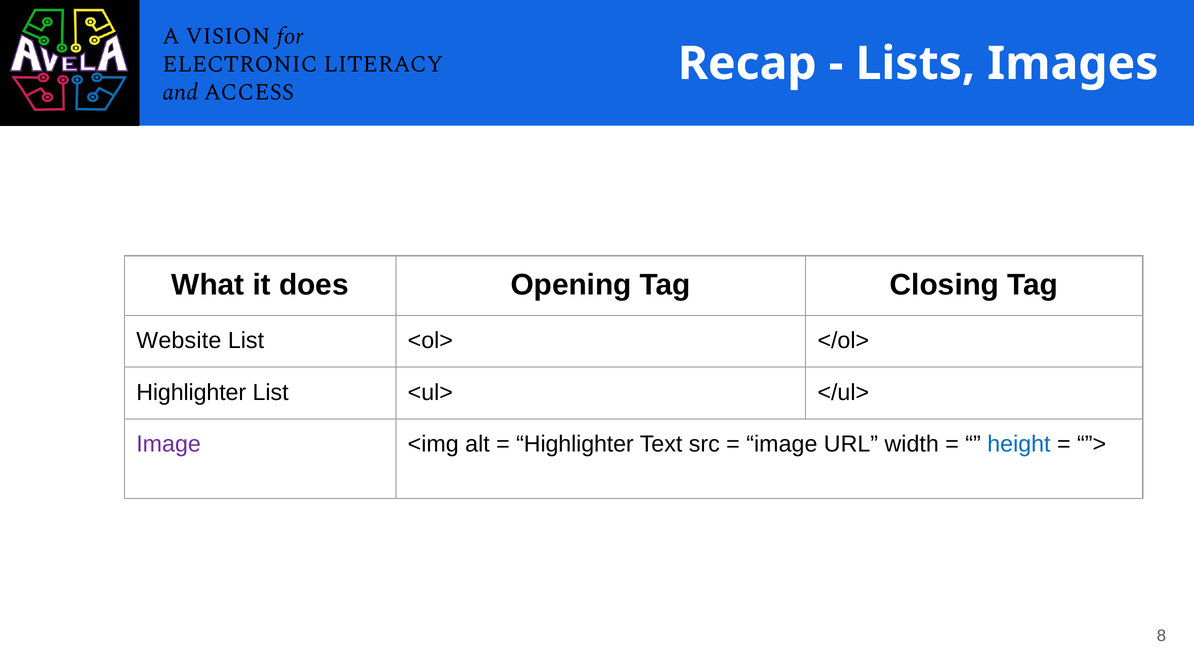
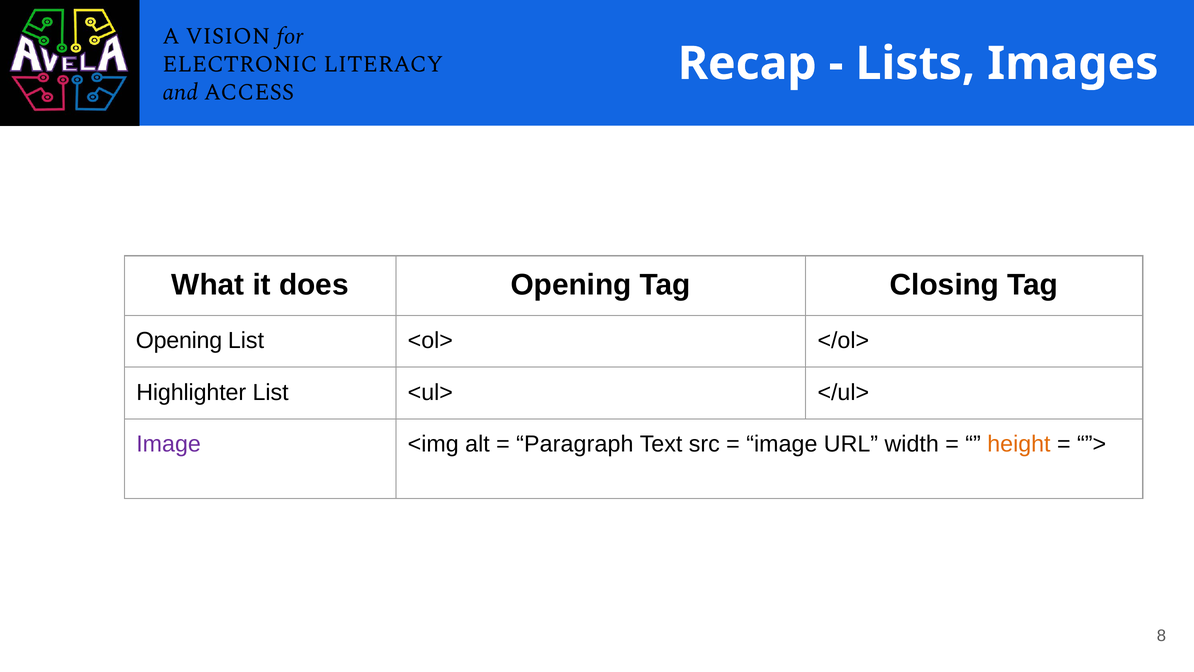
Website: Website -> Opening (179, 341)
Highlighter: Highlighter -> Paragraph (575, 444)
height colour: blue -> orange (1019, 444)
